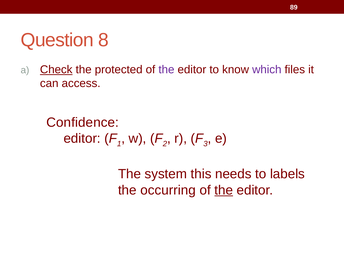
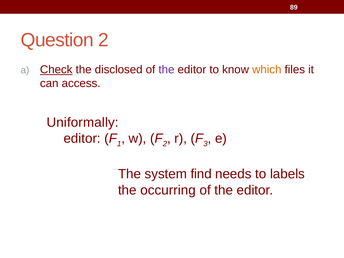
Question 8: 8 -> 2 (103, 40)
protected: protected -> disclosed (119, 70)
which colour: purple -> orange (267, 70)
Confidence: Confidence -> Uniformally (83, 122)
this: this -> find (201, 174)
the underline: present -> none (224, 190)
